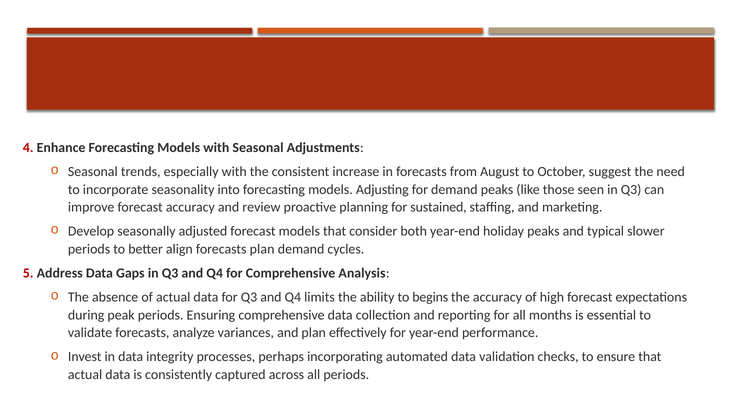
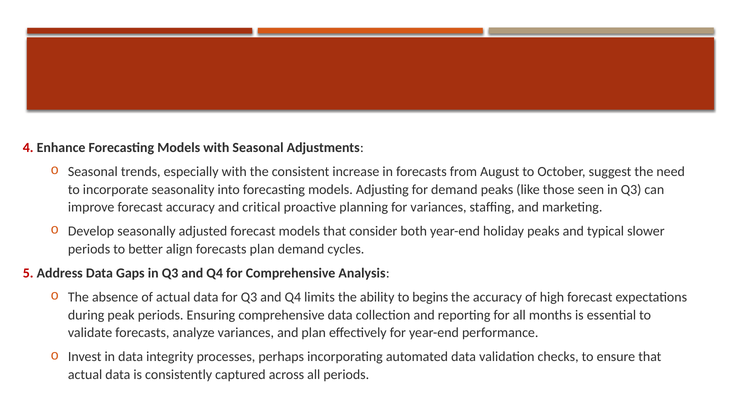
review: review -> critical (261, 207)
for sustained: sustained -> variances (438, 207)
